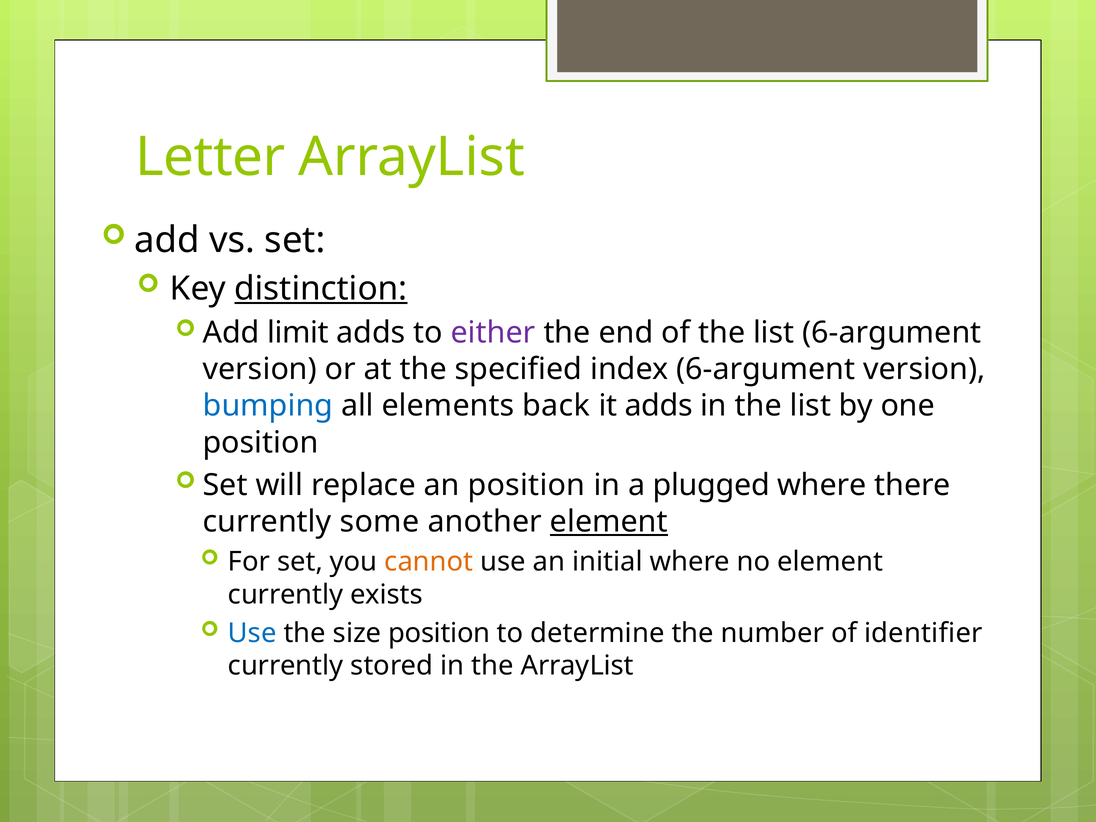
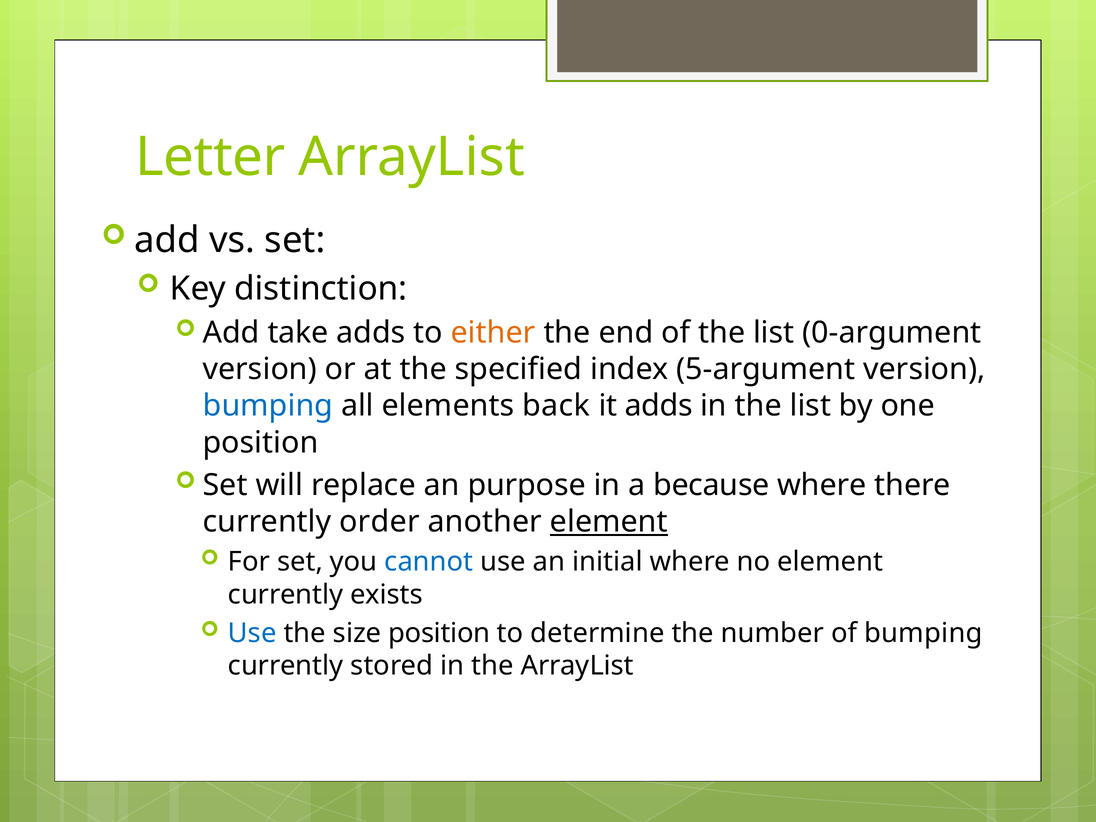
distinction underline: present -> none (321, 288)
limit: limit -> take (298, 333)
either colour: purple -> orange (493, 333)
list 6-argument: 6-argument -> 0-argument (892, 333)
index 6-argument: 6-argument -> 5-argument (766, 369)
an position: position -> purpose (527, 485)
plugged: plugged -> because (711, 485)
some: some -> order (379, 522)
cannot colour: orange -> blue (429, 562)
of identifier: identifier -> bumping (923, 633)
